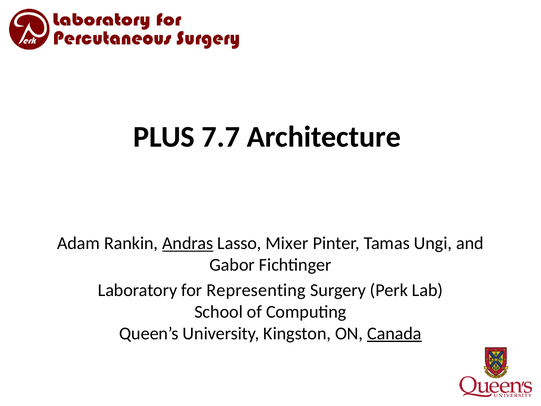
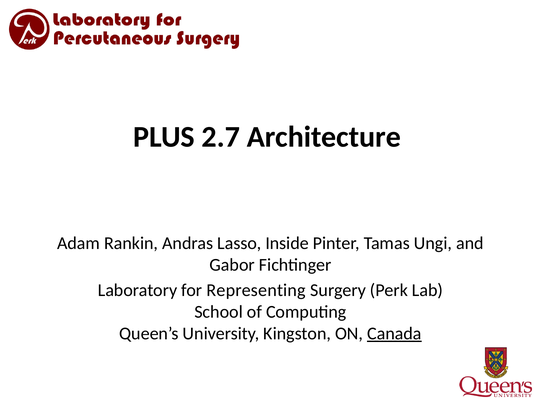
7.7: 7.7 -> 2.7 (221, 137)
Andras underline: present -> none (188, 243)
Mixer: Mixer -> Inside (287, 243)
